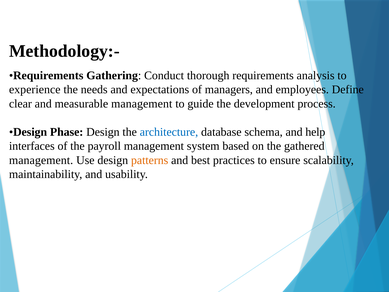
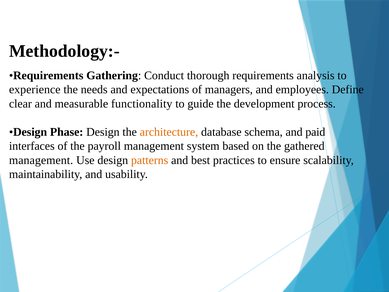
measurable management: management -> functionality (142, 104)
architecture colour: blue -> orange (169, 132)
help: help -> paid (315, 132)
